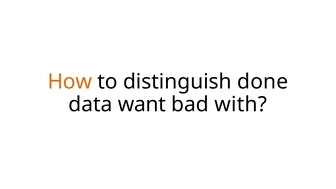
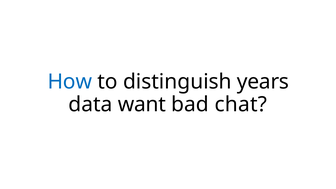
How colour: orange -> blue (70, 82)
done: done -> years (263, 82)
with: with -> chat (241, 104)
